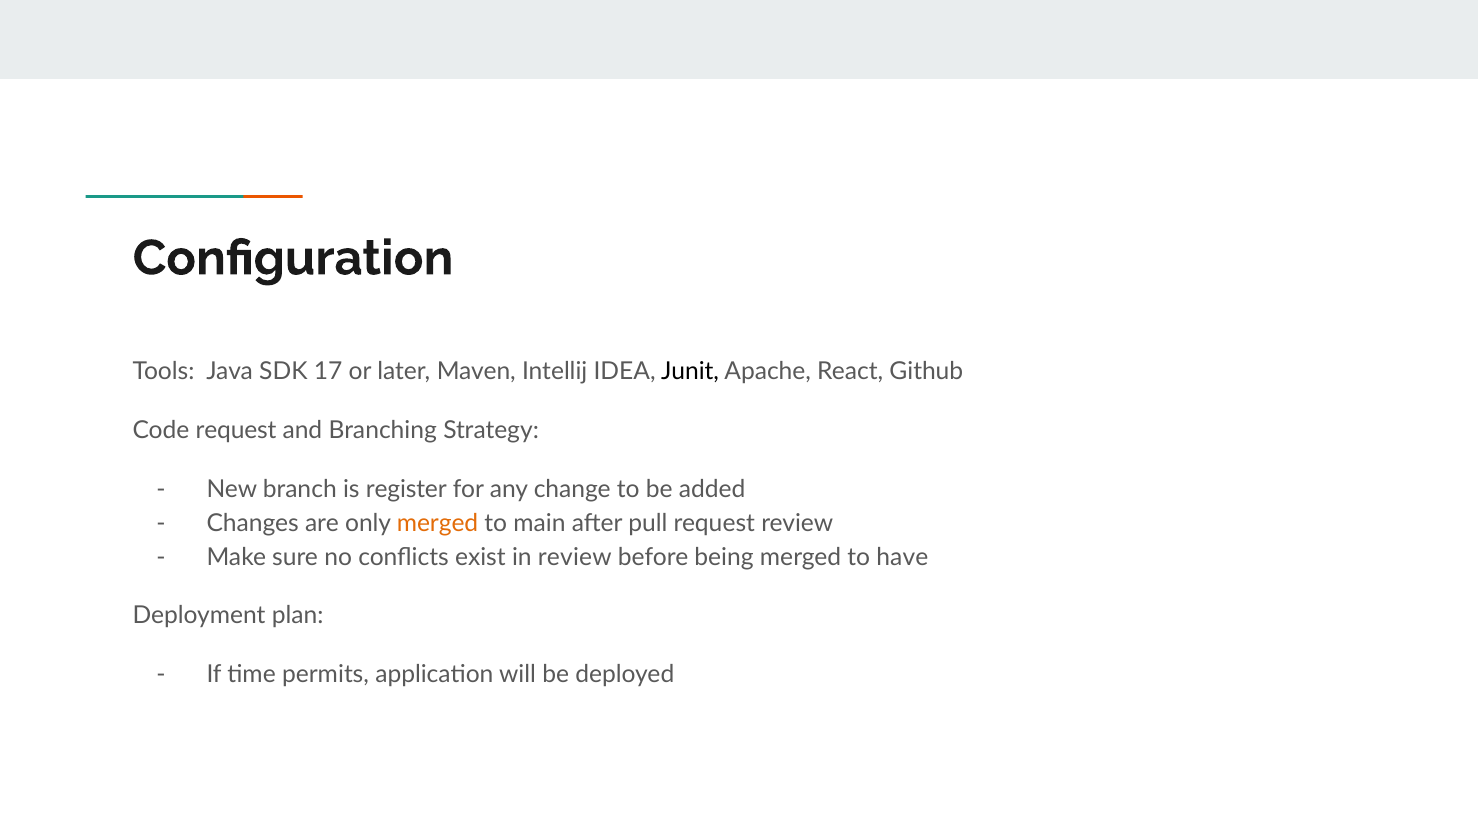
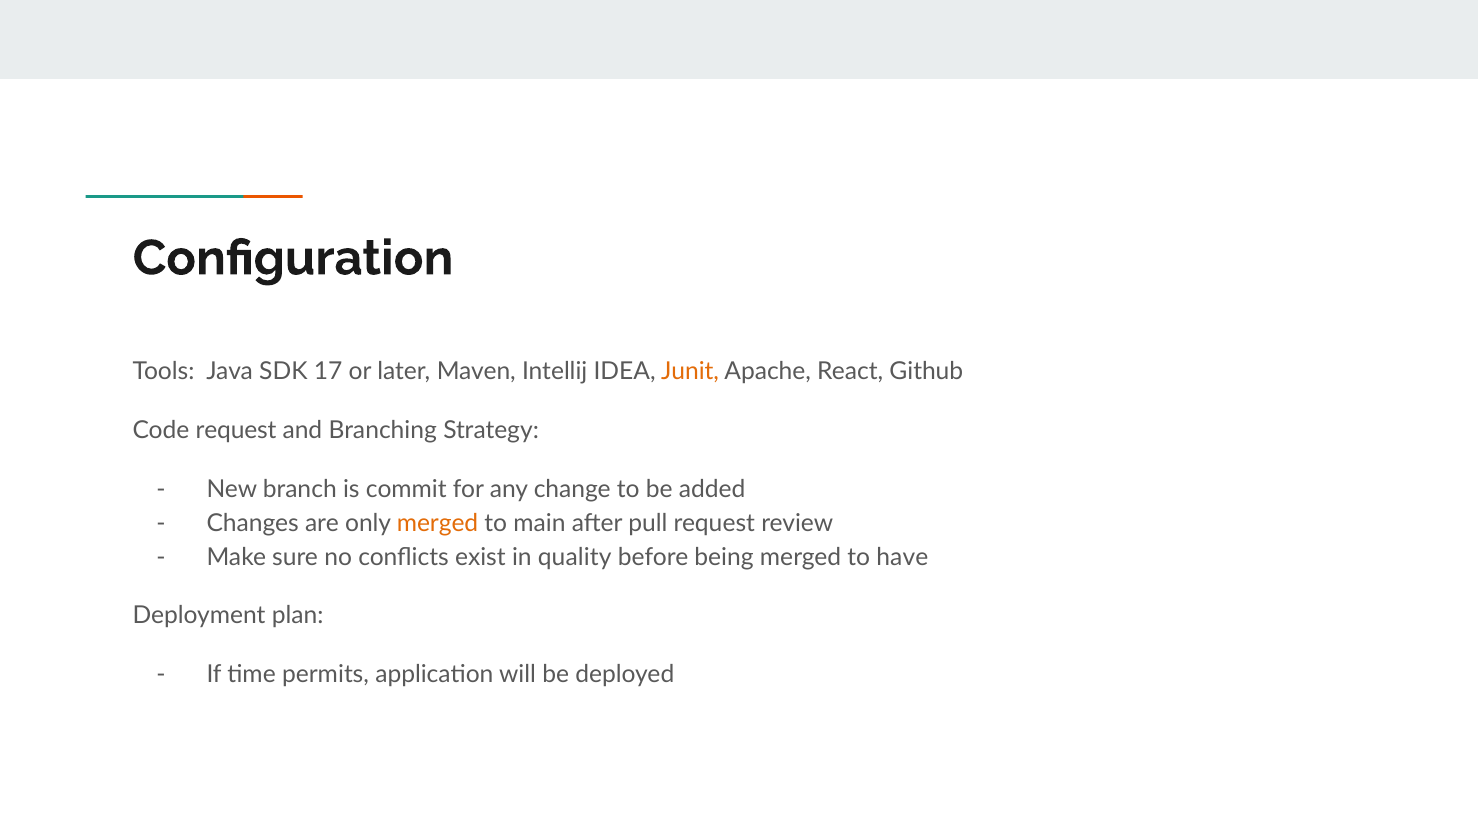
Junit colour: black -> orange (690, 372)
register: register -> commit (406, 489)
in review: review -> quality (575, 557)
